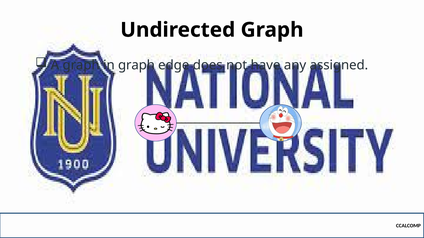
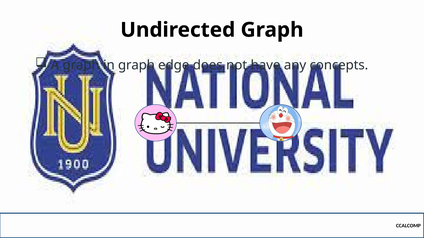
assigned: assigned -> concepts (339, 65)
